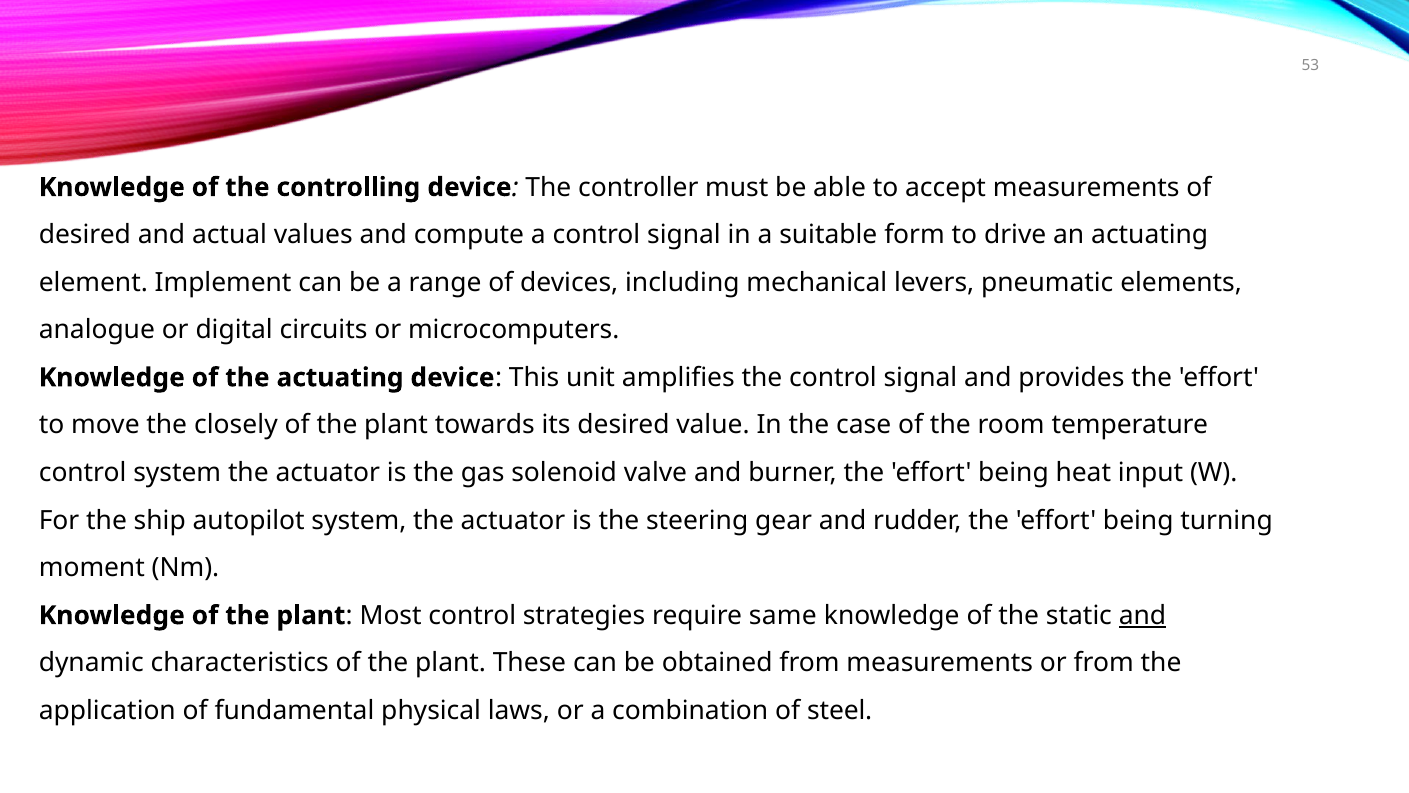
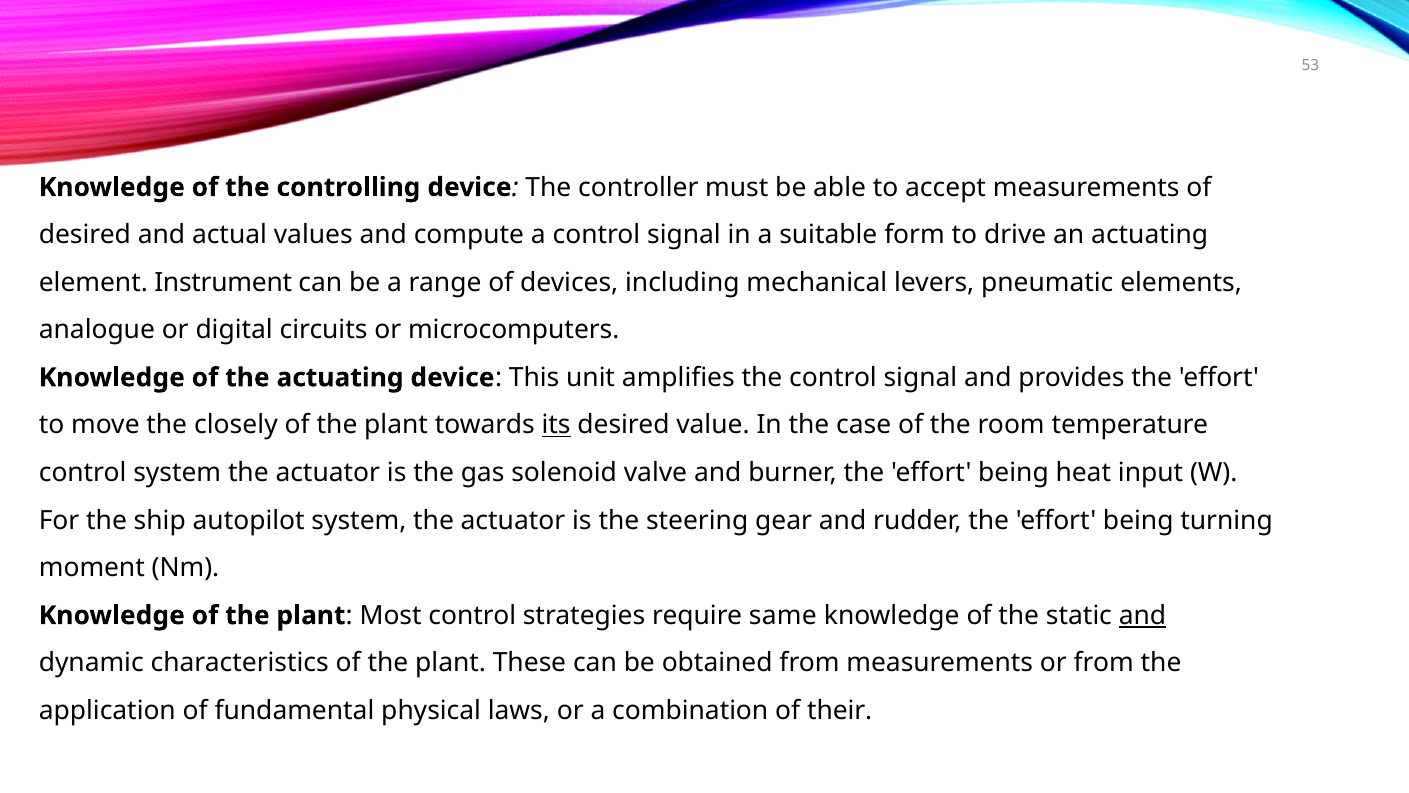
Implement: Implement -> Instrument (223, 282)
its underline: none -> present (556, 425)
steel: steel -> their (840, 710)
